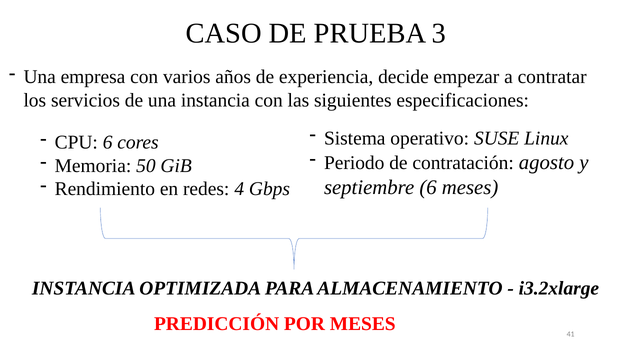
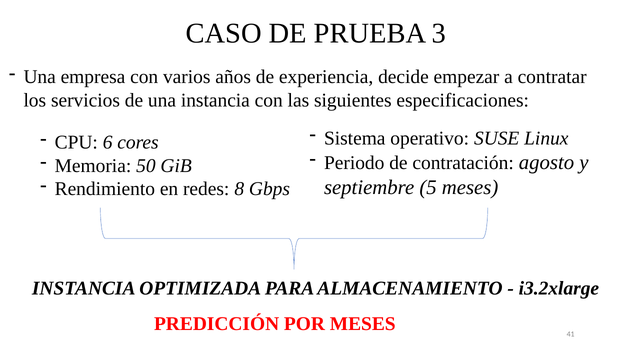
septiembre 6: 6 -> 5 (428, 187)
4: 4 -> 8 (239, 189)
